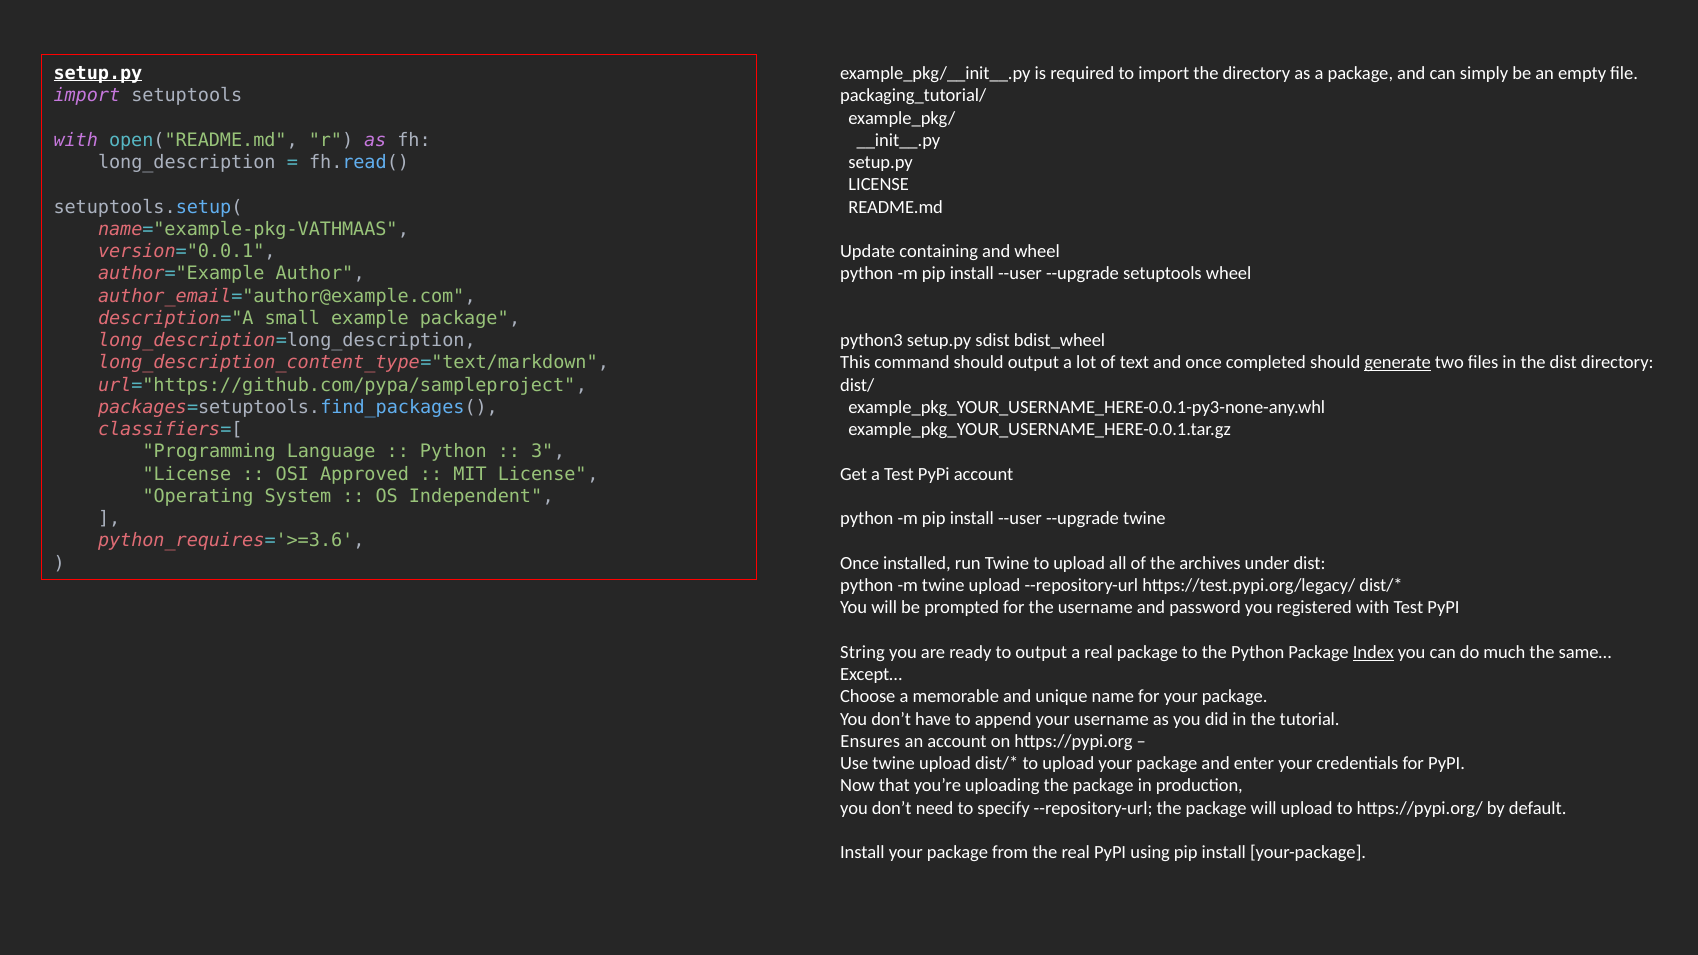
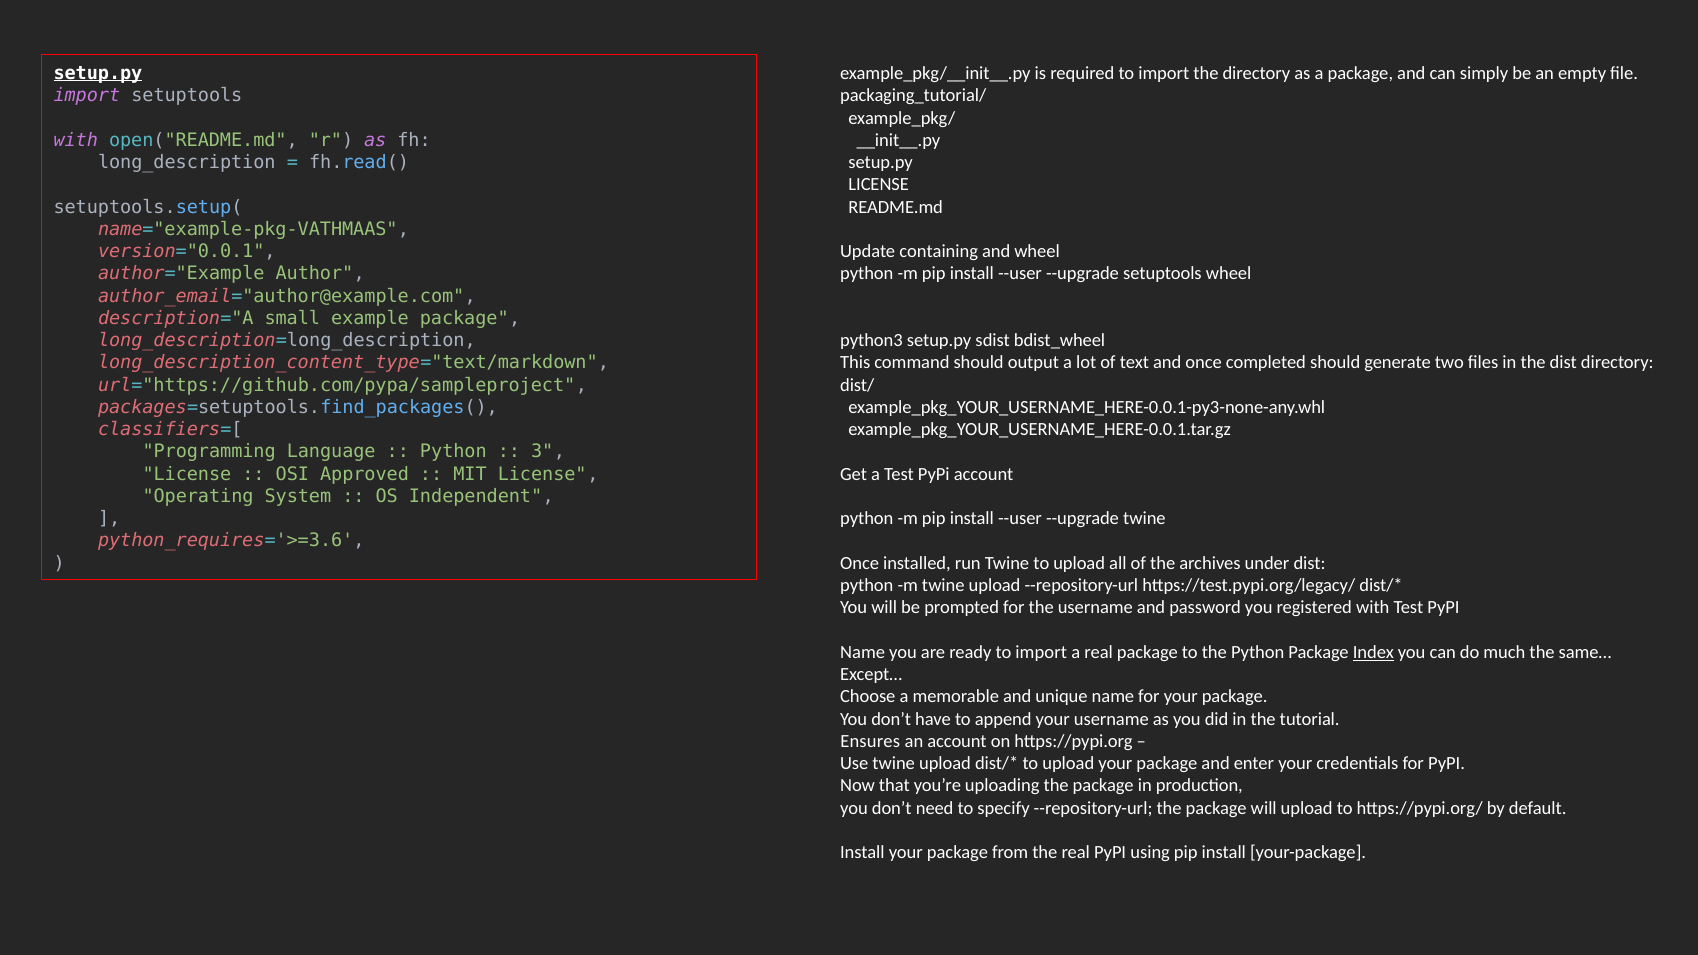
generate underline: present -> none (1398, 363)
String: String -> Name (863, 652)
ready to output: output -> import (1041, 652)
